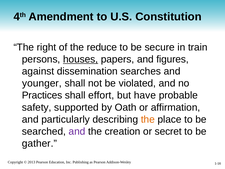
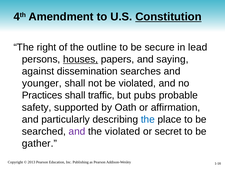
Constitution underline: none -> present (168, 17)
reduce: reduce -> outline (102, 47)
train: train -> lead (198, 47)
figures: figures -> saying (172, 59)
effort: effort -> traffic (101, 95)
have: have -> pubs (145, 95)
the colour: orange -> blue (148, 119)
the creation: creation -> violated (123, 131)
